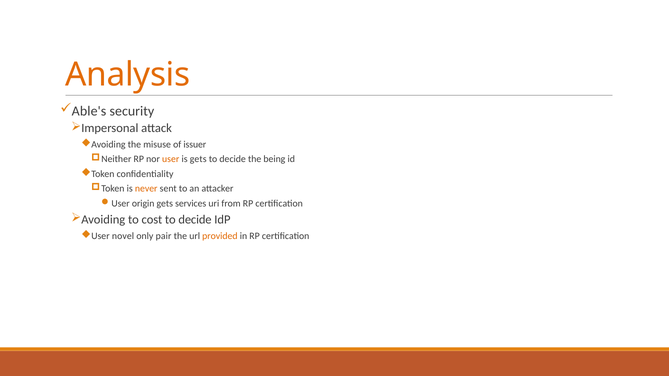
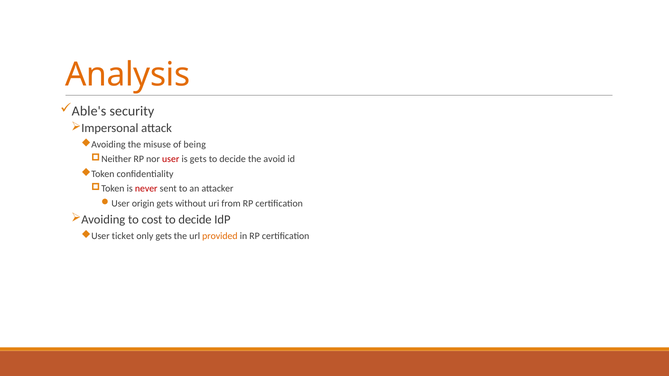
issuer: issuer -> being (195, 145)
user colour: orange -> red (171, 159)
being: being -> avoid (274, 159)
never colour: orange -> red (146, 189)
services: services -> without (191, 204)
novel: novel -> ticket (123, 236)
only pair: pair -> gets (164, 236)
